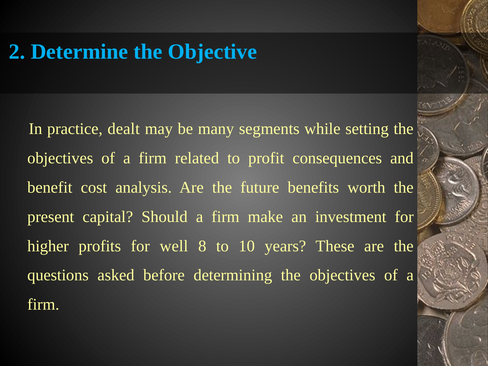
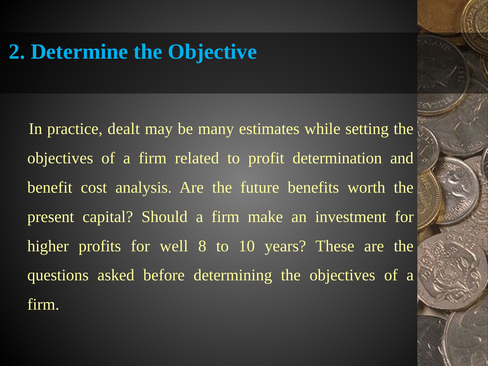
segments: segments -> estimates (269, 129)
consequences: consequences -> determination (337, 158)
